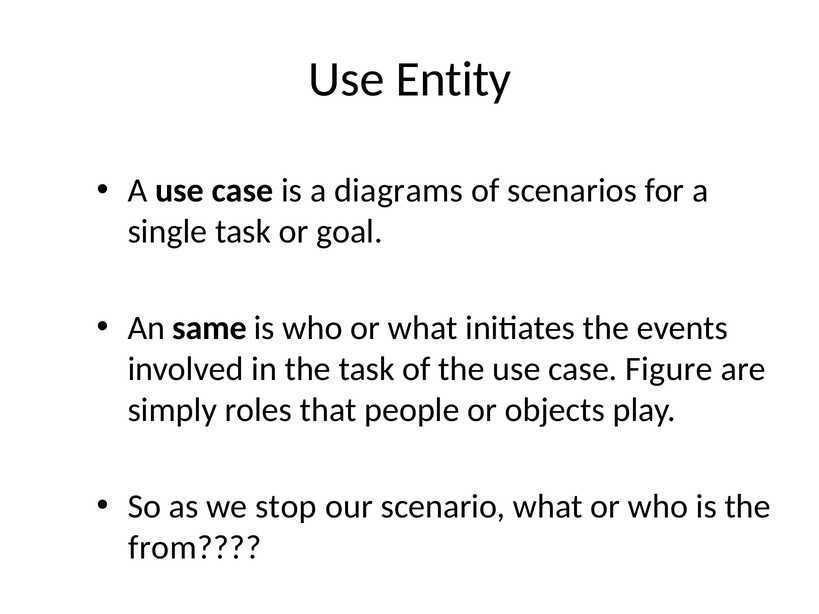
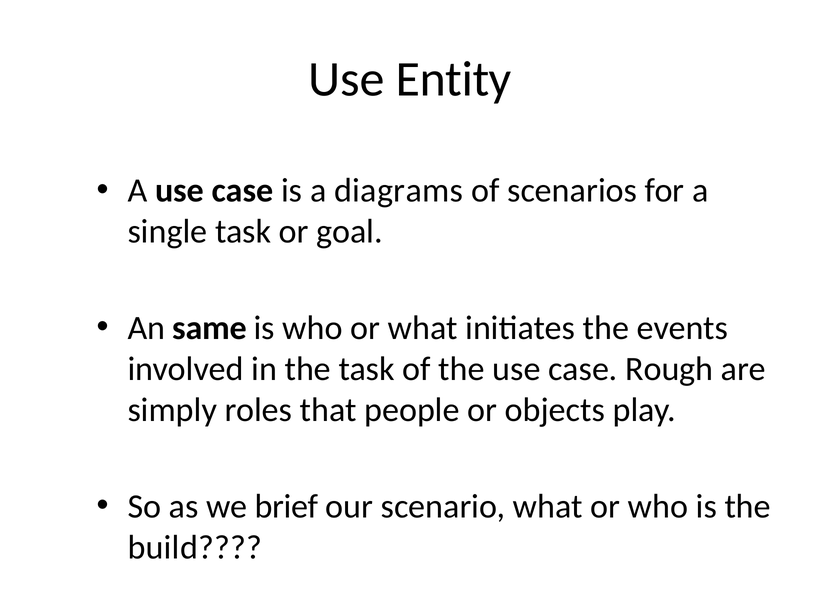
Figure: Figure -> Rough (669, 369)
stop: stop -> brief (286, 507)
from: from -> build (195, 548)
